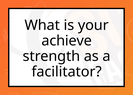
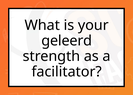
achieve: achieve -> geleerd (67, 41)
